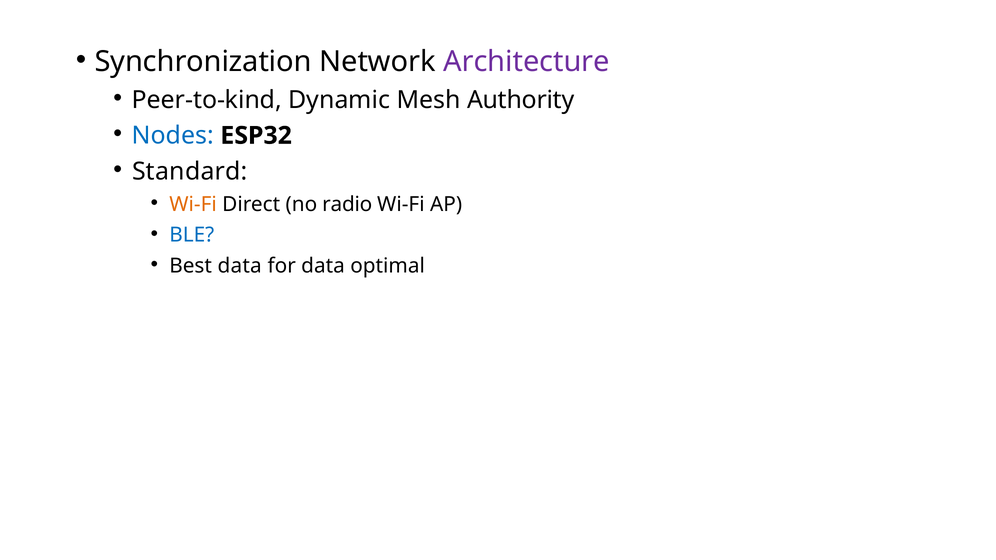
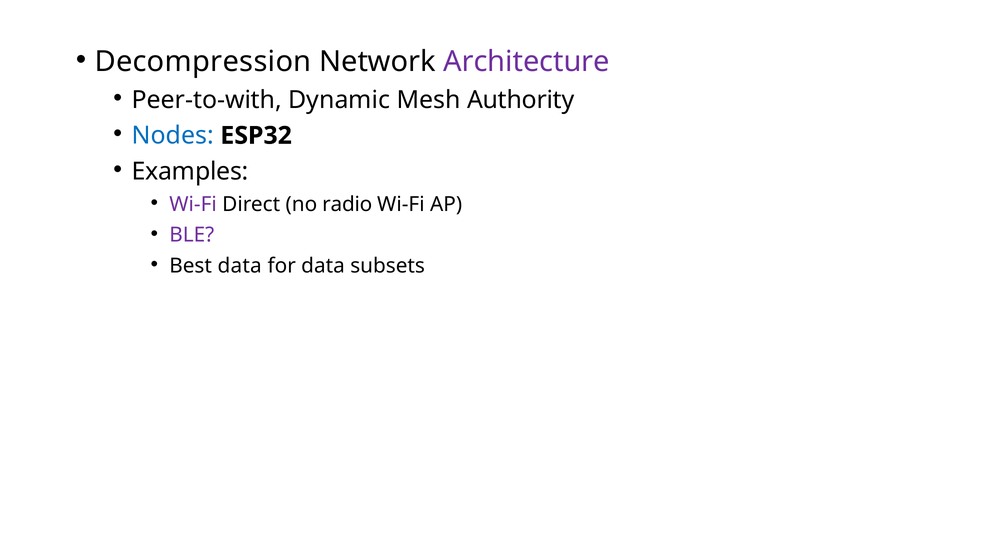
Synchronization: Synchronization -> Decompression (203, 62)
Peer-to-kind: Peer-to-kind -> Peer-to-with (207, 100)
Standard: Standard -> Examples (190, 171)
Wi-Fi colour: orange -> purple (193, 204)
BLE colour: blue -> purple (192, 235)
optimal: optimal -> subsets (388, 266)
